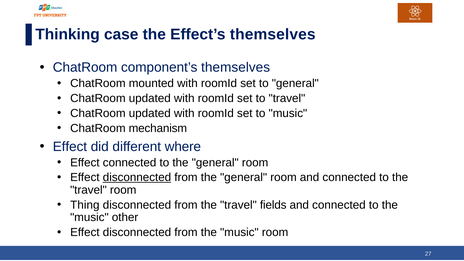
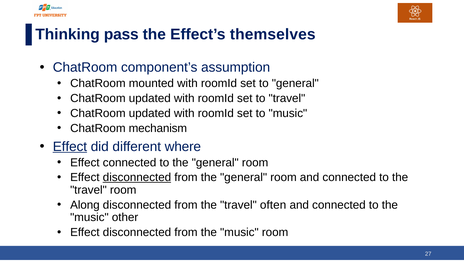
case: case -> pass (121, 34)
component’s themselves: themselves -> assumption (236, 67)
Effect underline: none -> present (70, 147)
Thing: Thing -> Along (85, 205)
fields: fields -> often (273, 205)
